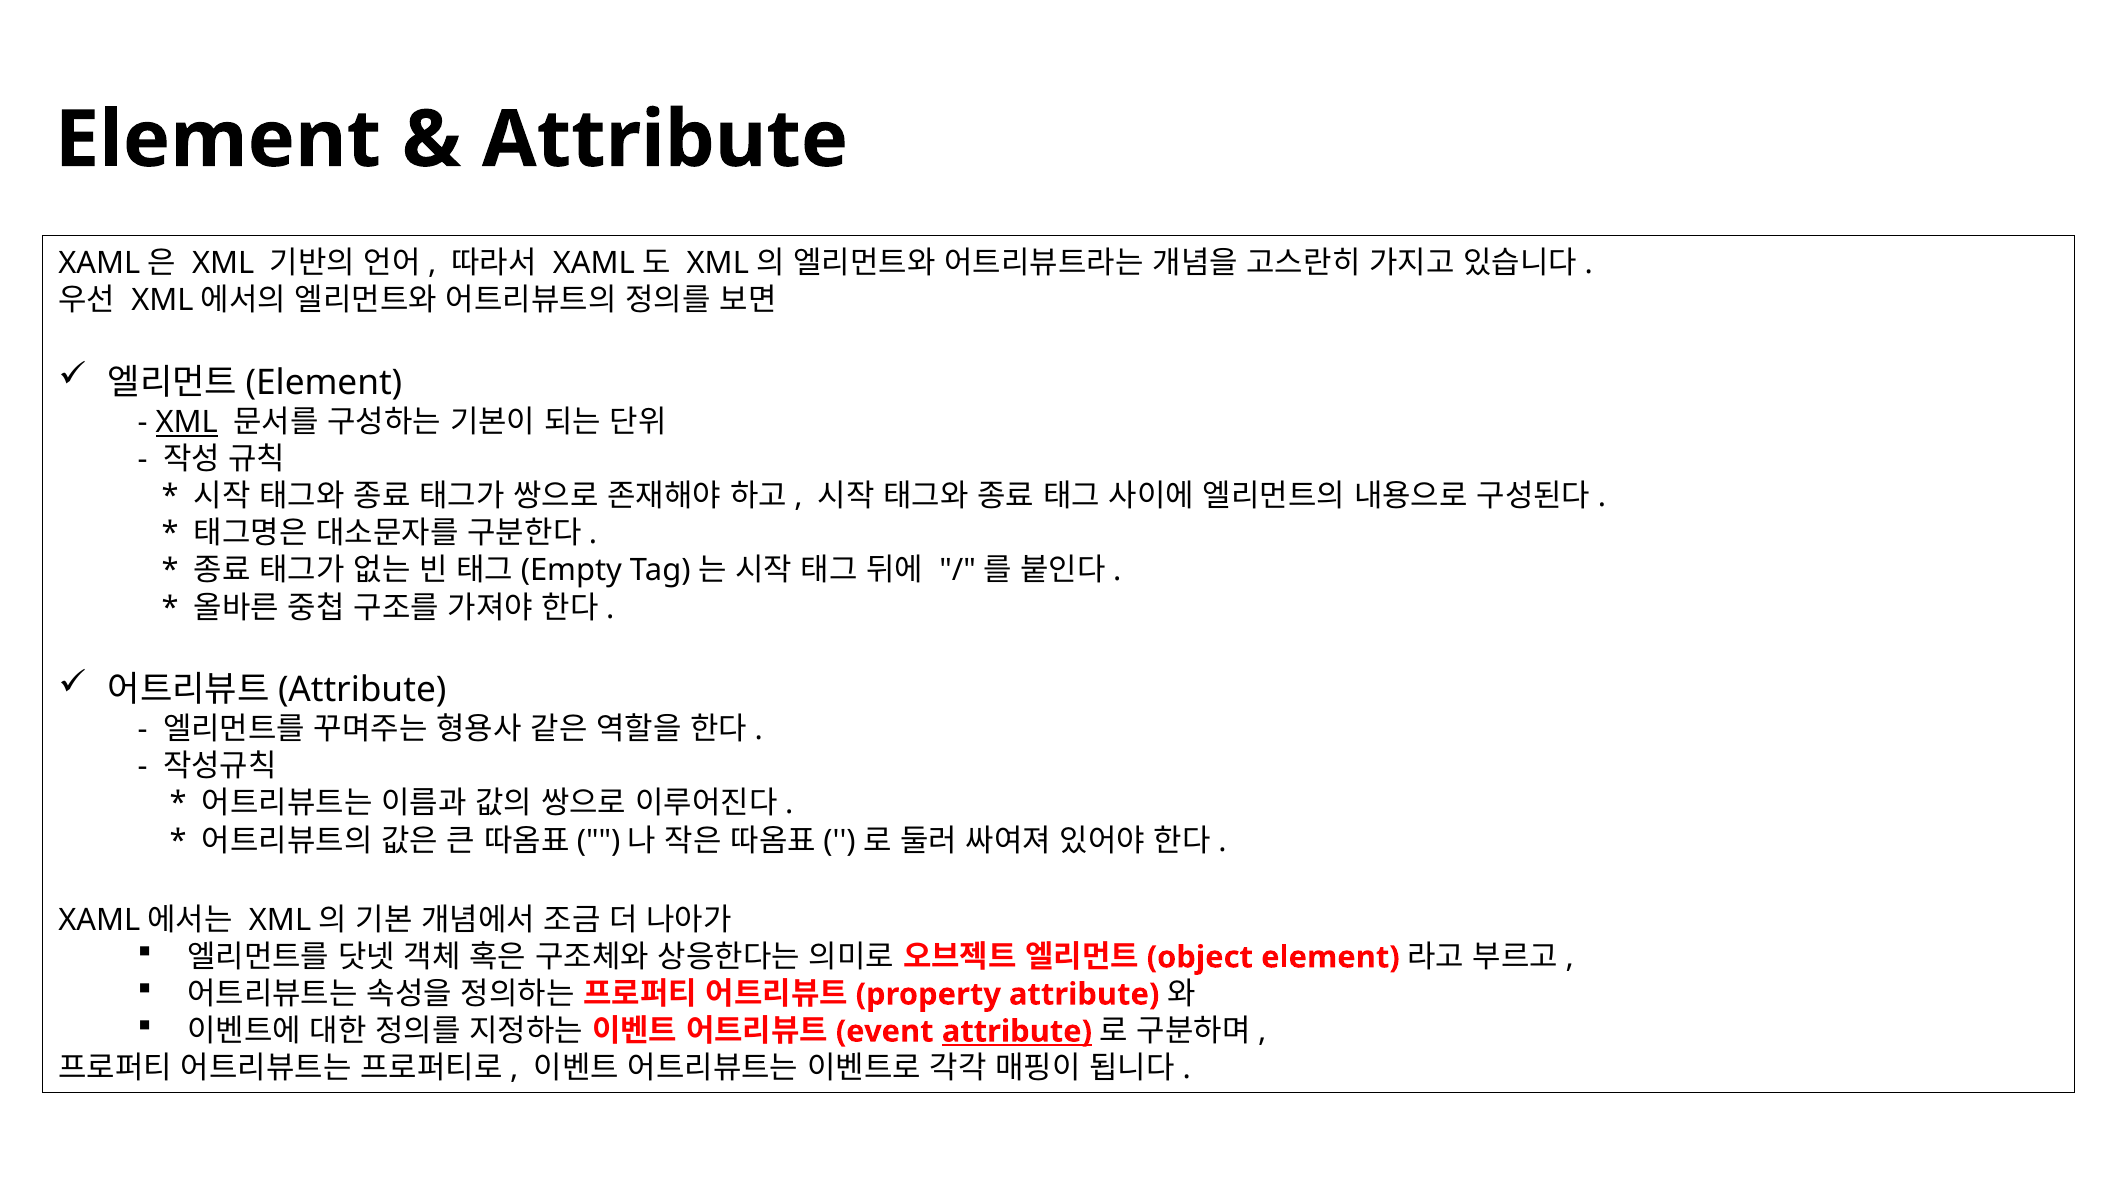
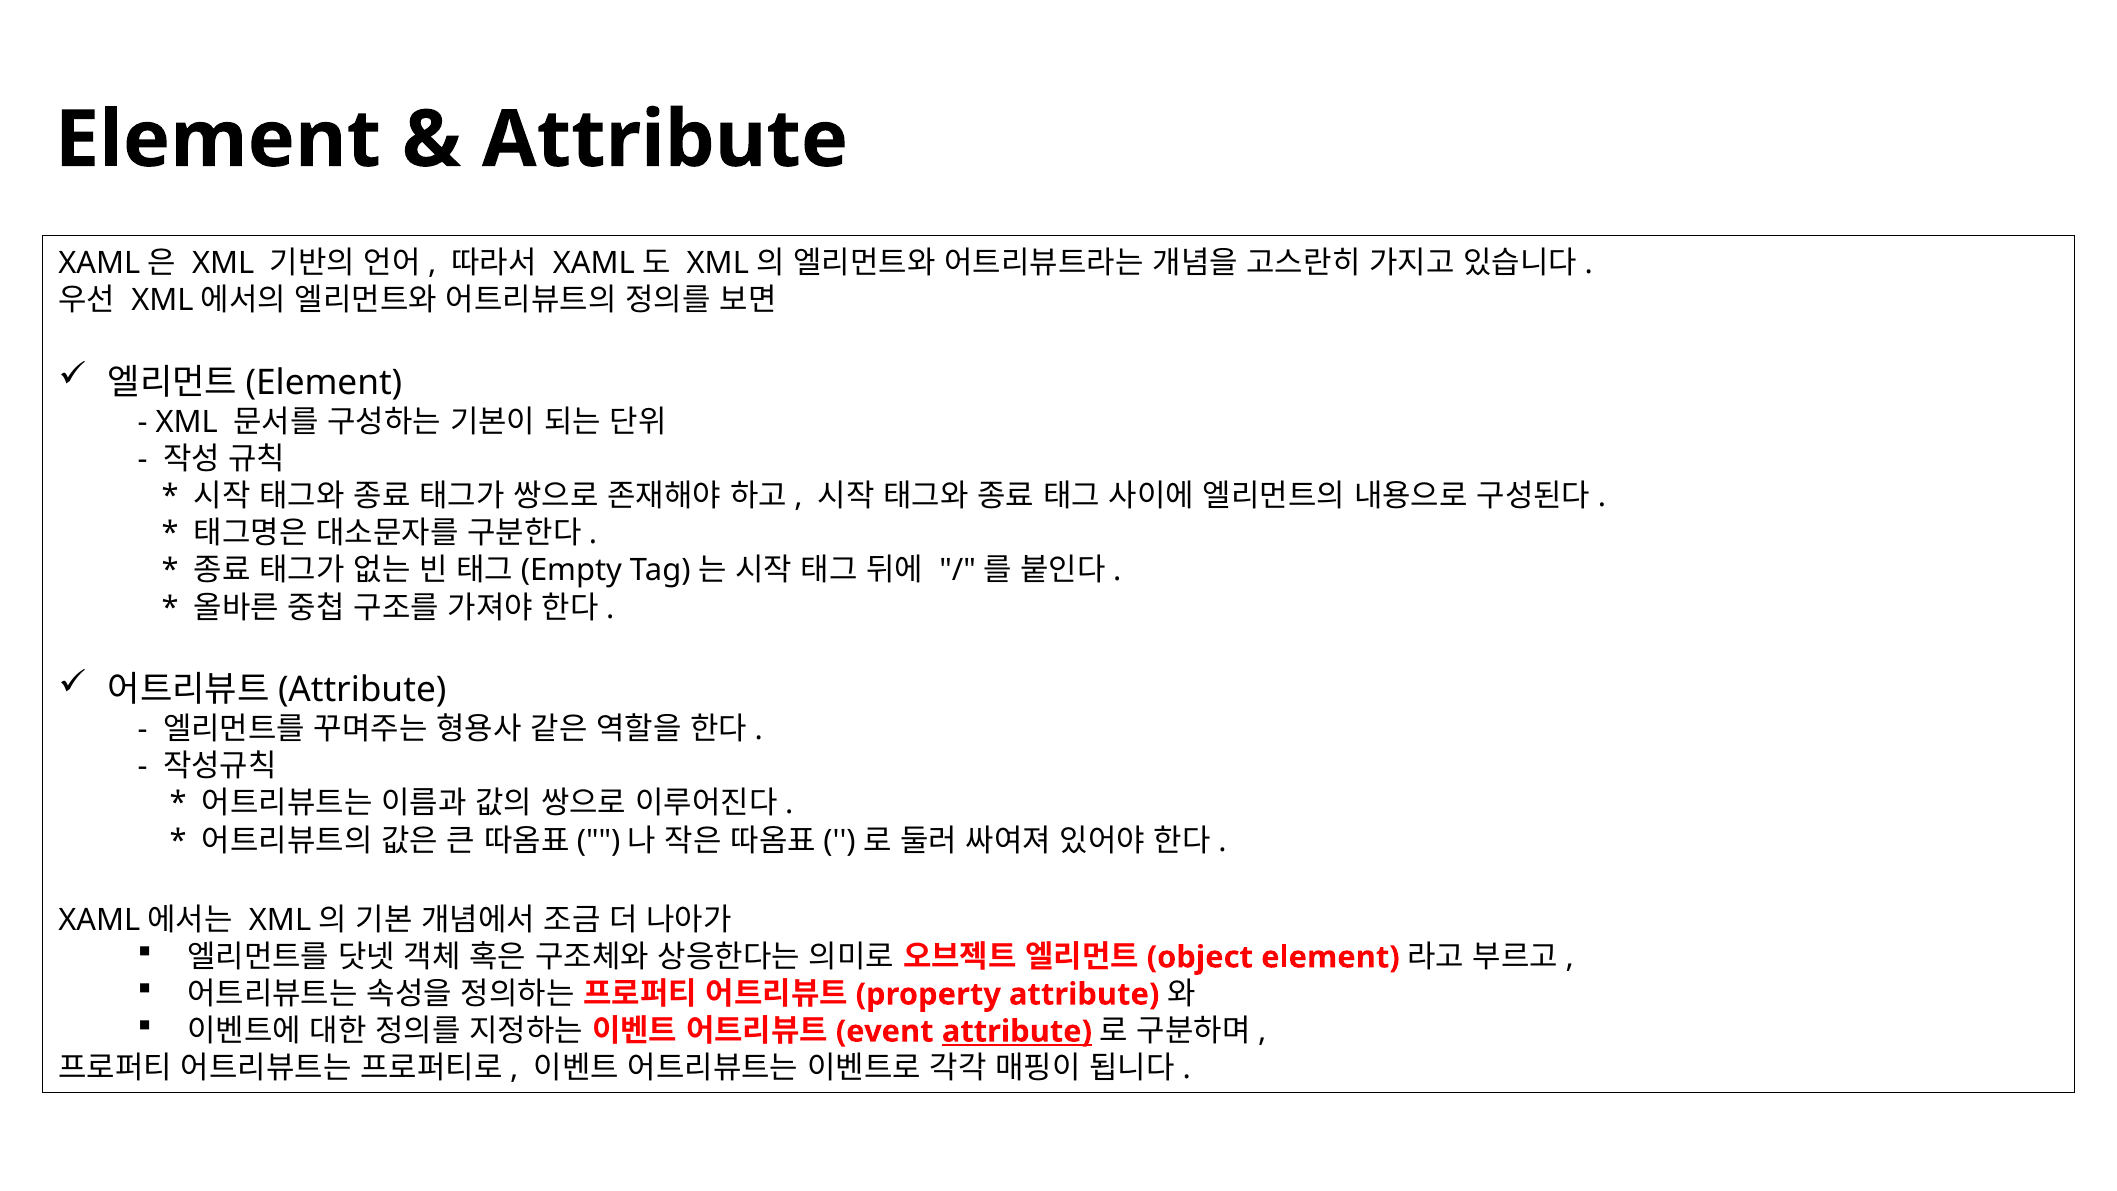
XML underline: present -> none (187, 422)
